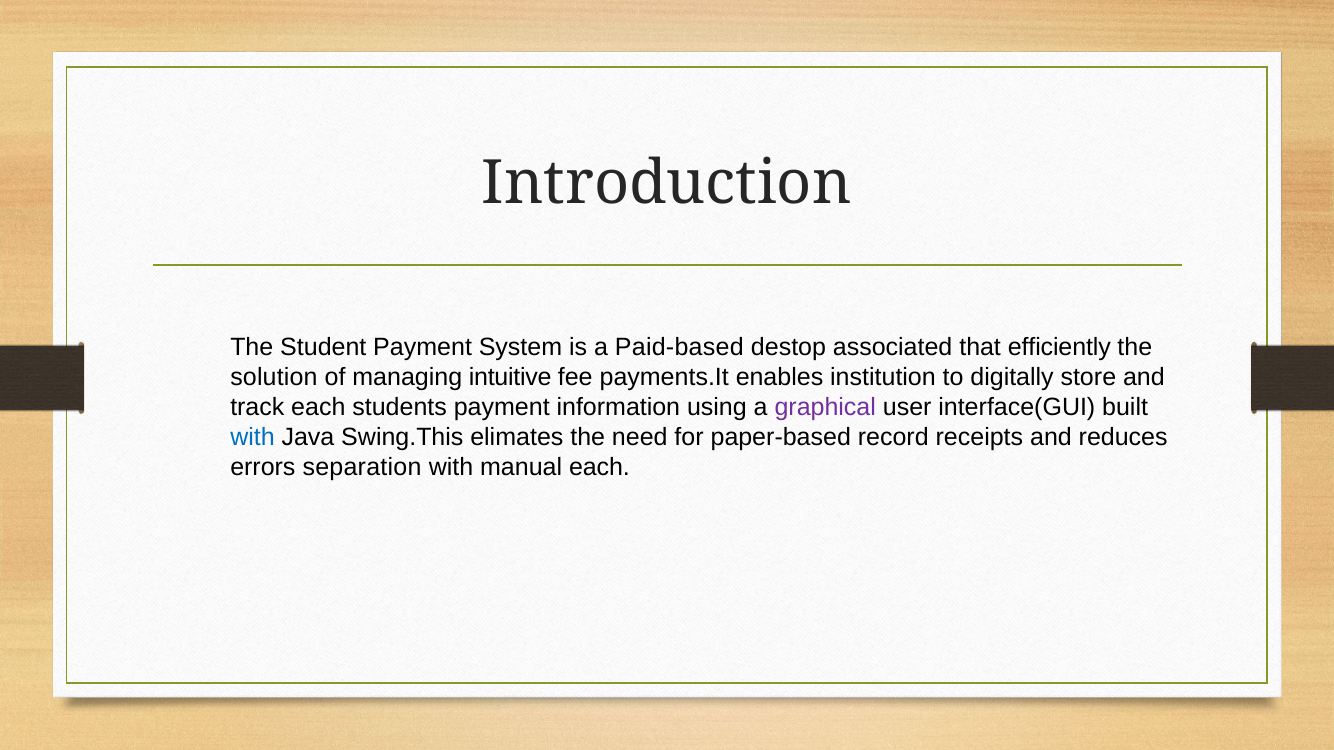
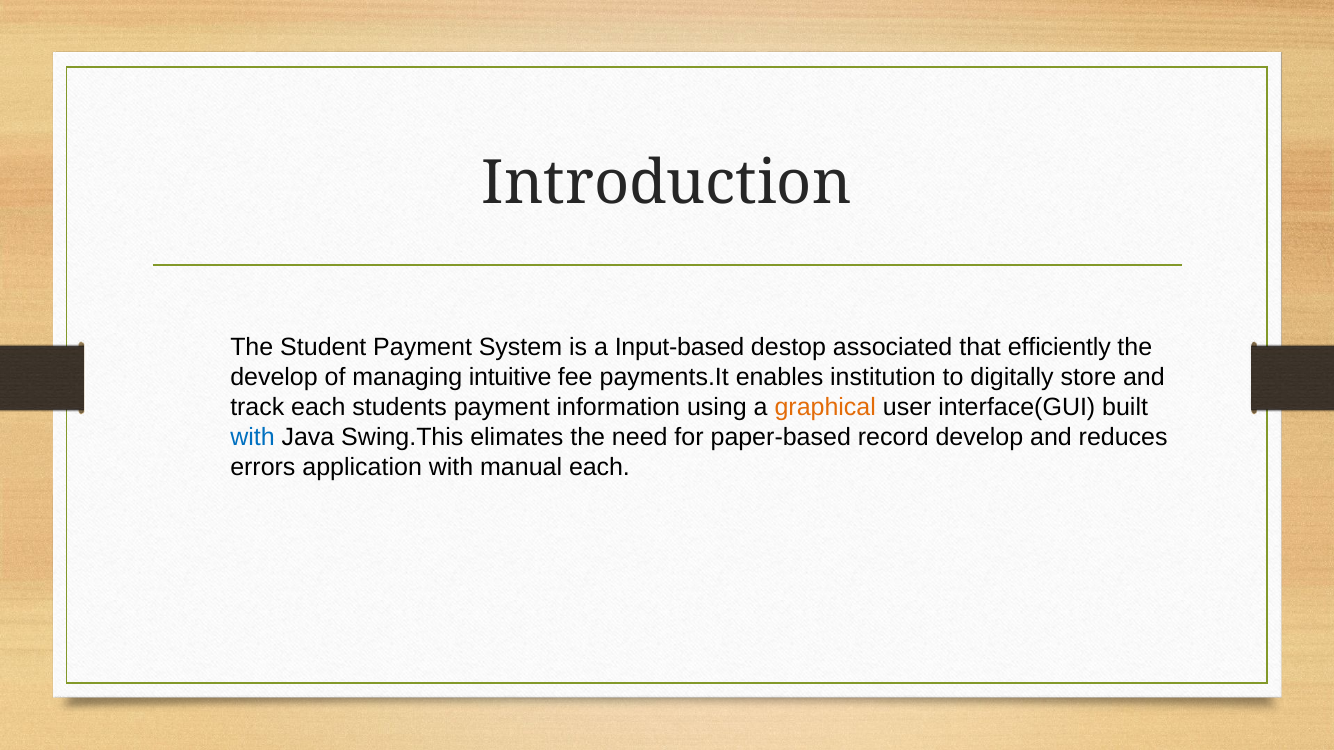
Paid-based: Paid-based -> Input-based (680, 347)
solution: solution -> develop (274, 377)
graphical colour: purple -> orange (825, 407)
record receipts: receipts -> develop (979, 437)
separation: separation -> application (362, 467)
